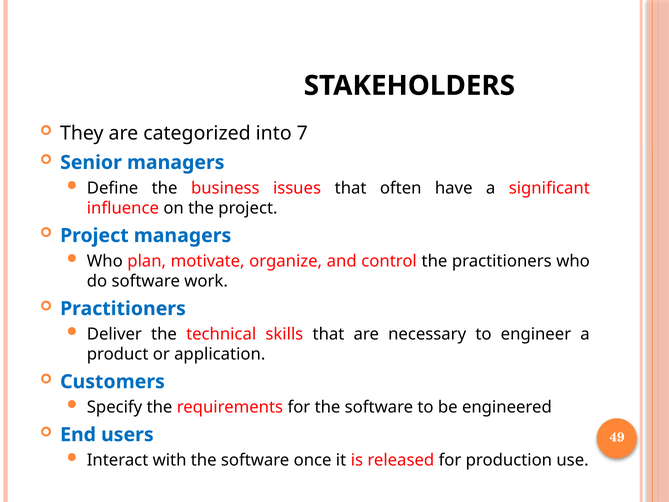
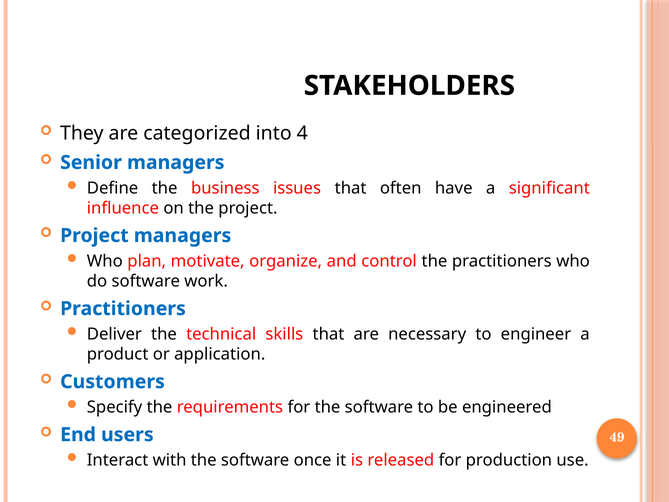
7: 7 -> 4 (302, 133)
